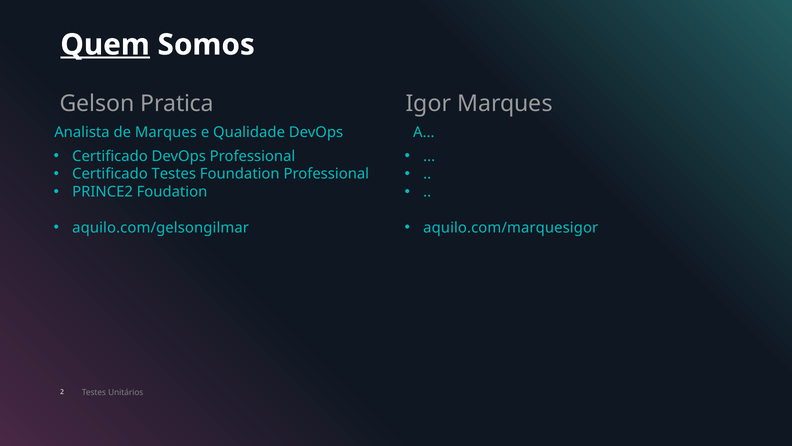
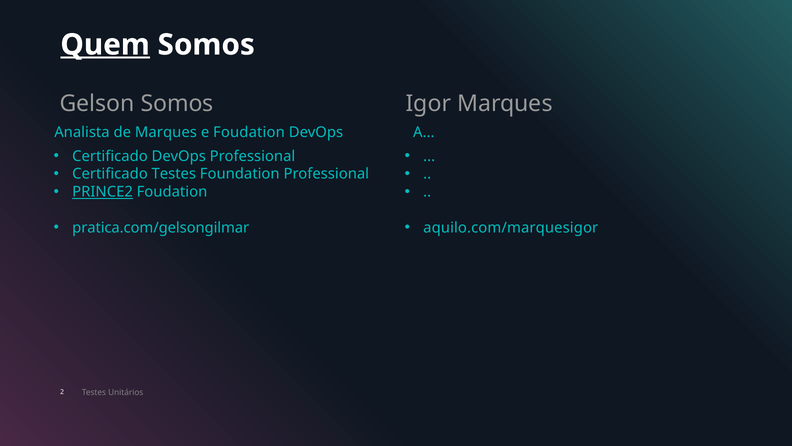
Gelson Pratica: Pratica -> Somos (177, 104)
e Qualidade: Qualidade -> Foudation (249, 132)
PRINCE2 underline: none -> present (103, 192)
aquilo.com/gelsongilmar: aquilo.com/gelsongilmar -> pratica.com/gelsongilmar (161, 227)
